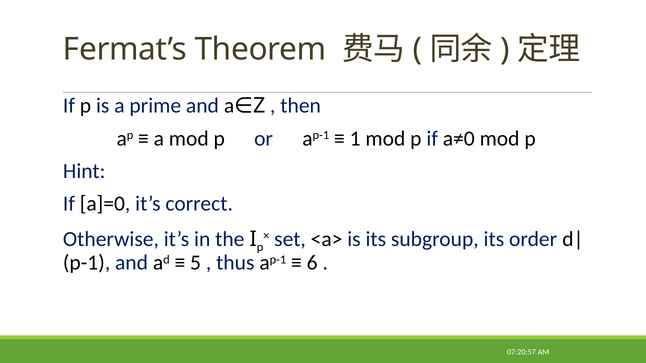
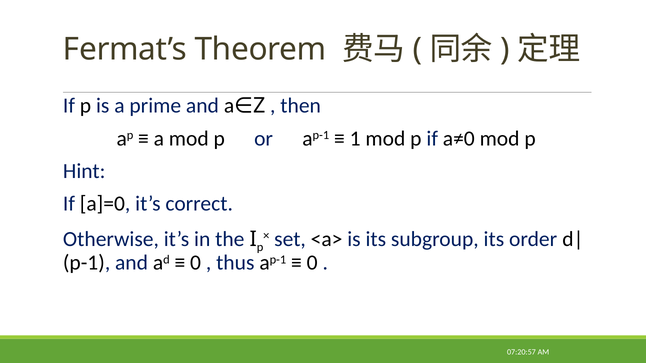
5: 5 -> 0 (196, 263)
6: 6 -> 0 (312, 263)
